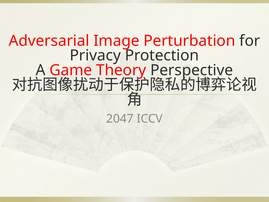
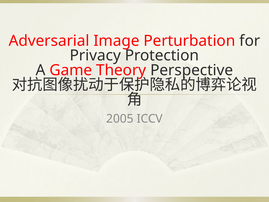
2047: 2047 -> 2005 (120, 119)
